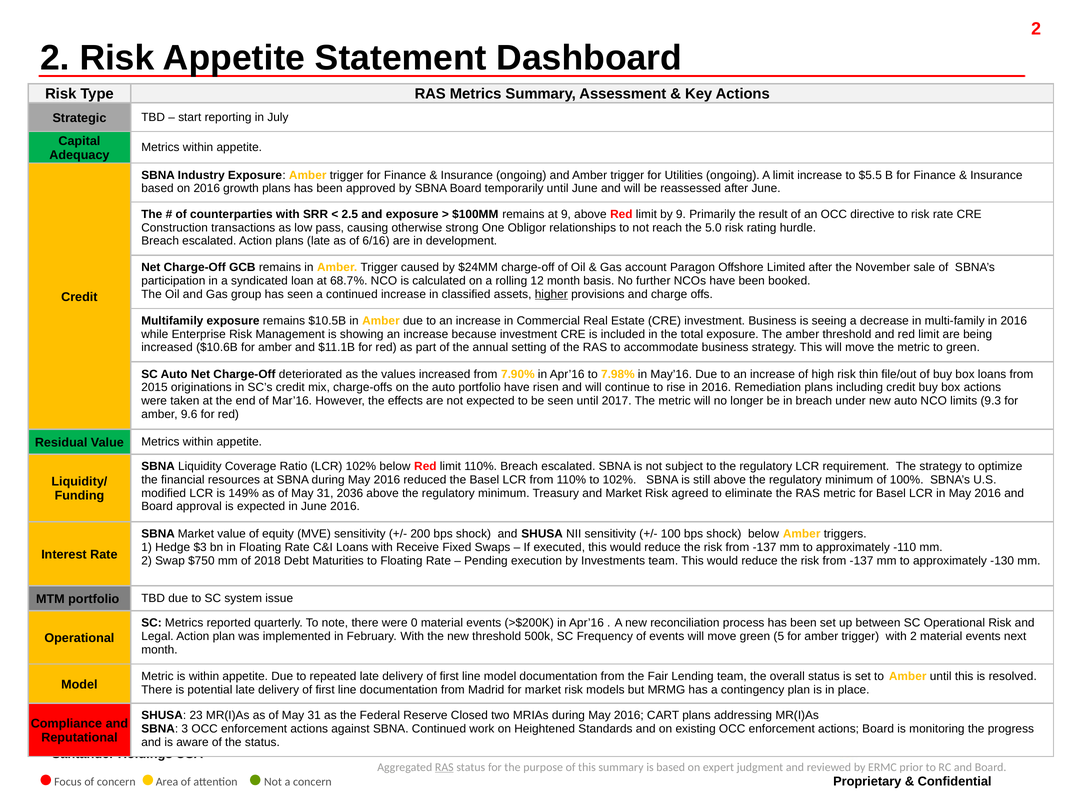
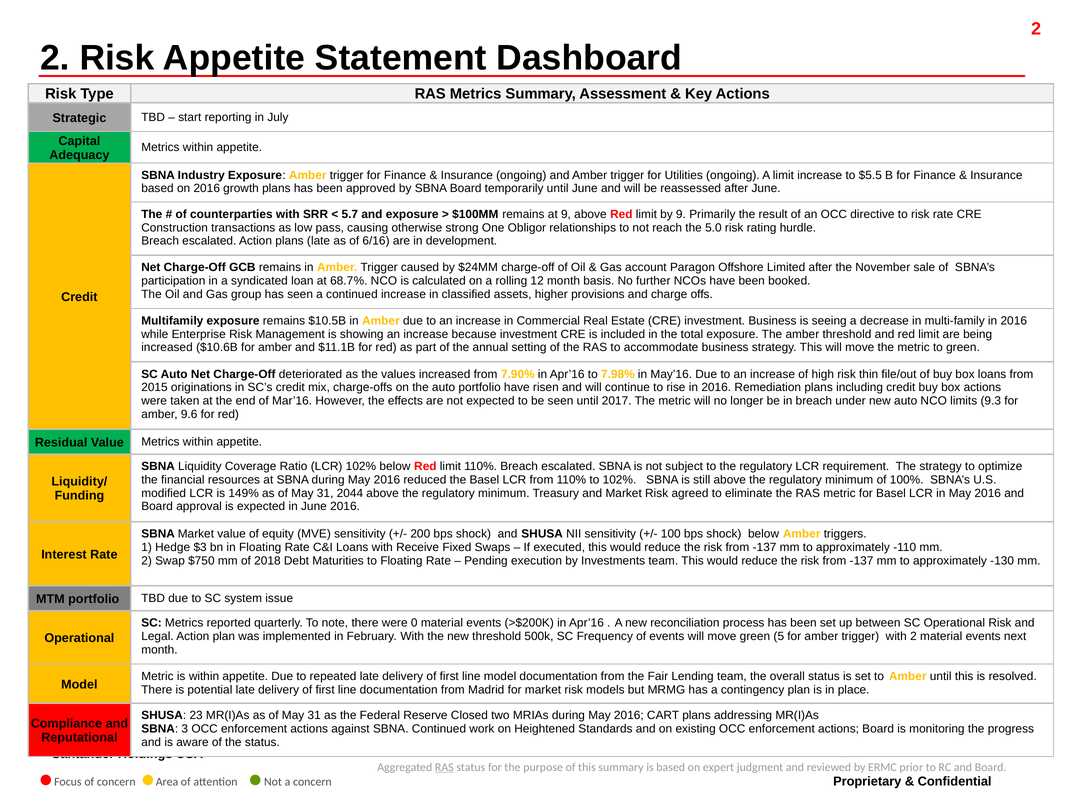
2.5: 2.5 -> 5.7 (350, 214)
higher underline: present -> none (551, 294)
2036: 2036 -> 2044 (350, 493)
